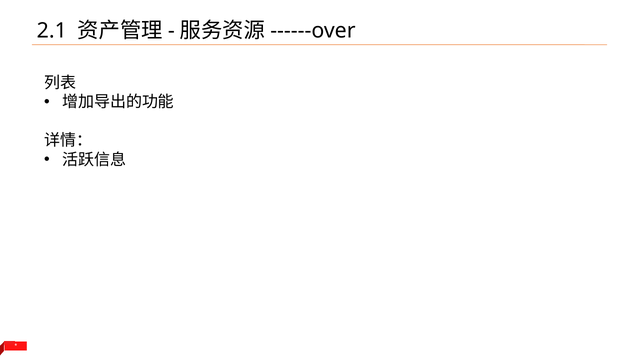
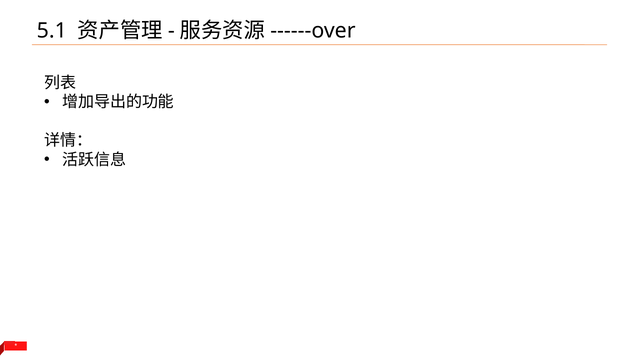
2.1: 2.1 -> 5.1 (52, 31)
